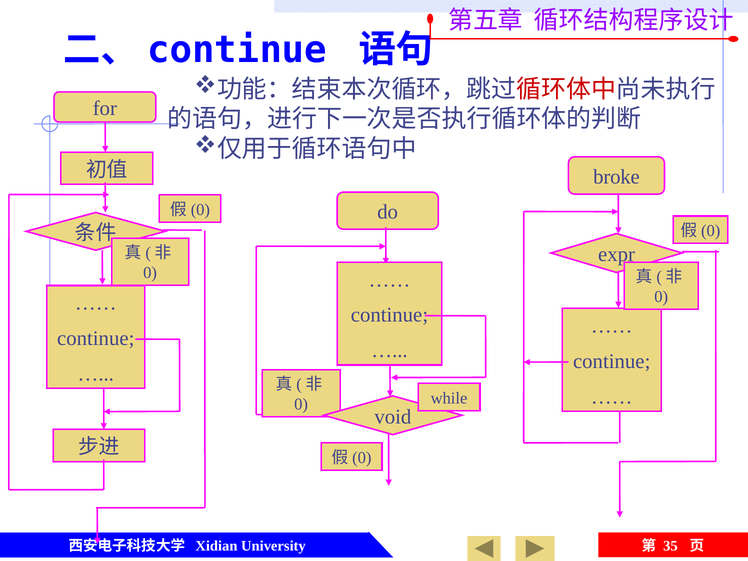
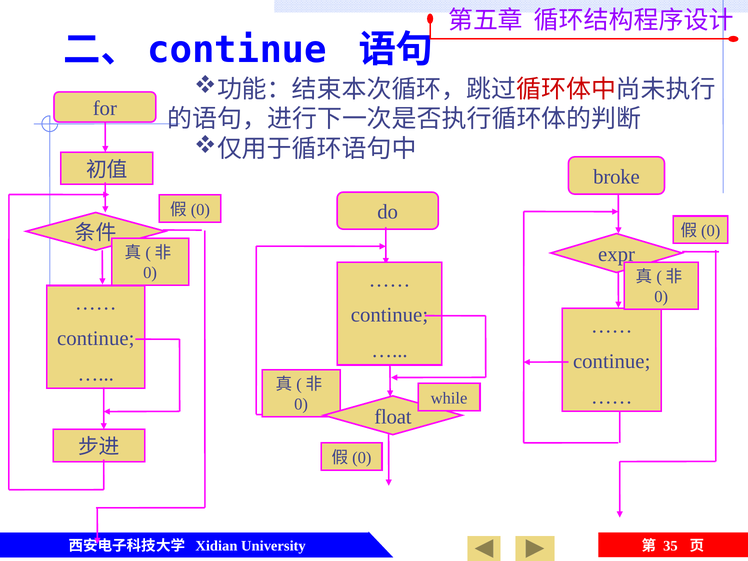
void: void -> float (393, 417)
